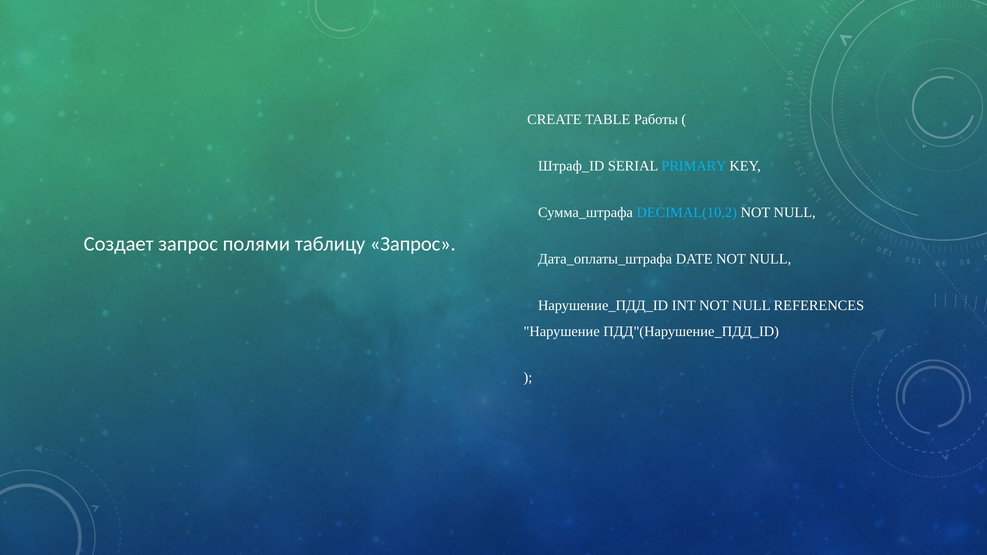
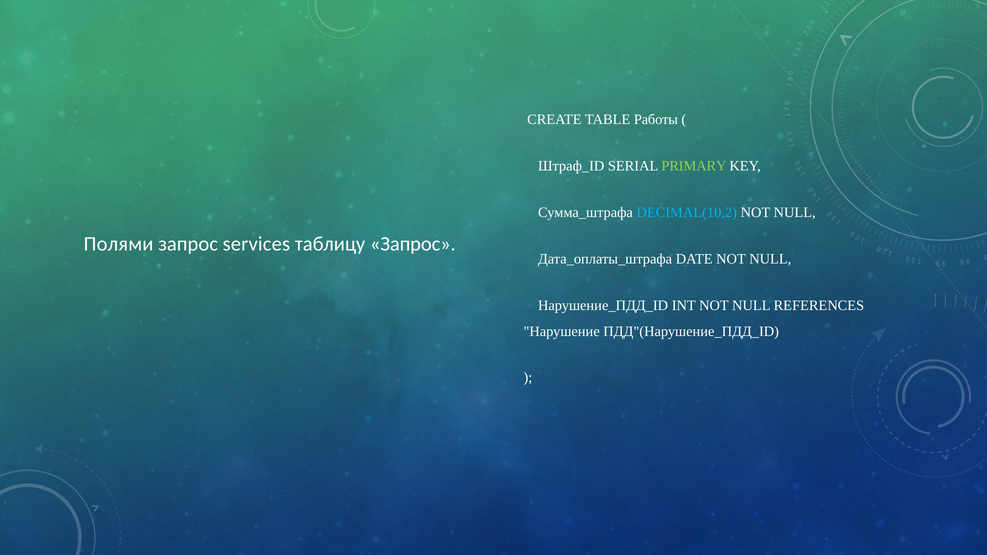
PRIMARY colour: light blue -> light green (694, 166)
Создает: Создает -> Полями (119, 244)
полями: полями -> services (256, 244)
